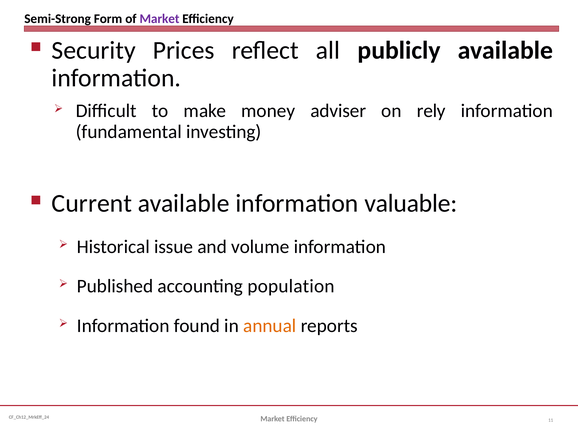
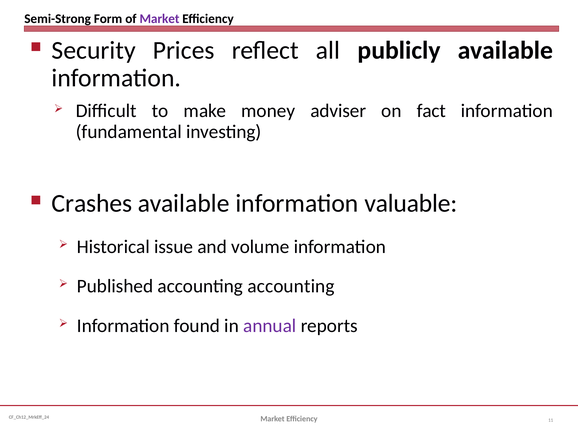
rely: rely -> fact (431, 111)
Current: Current -> Crashes (92, 204)
accounting population: population -> accounting (291, 287)
annual colour: orange -> purple (270, 326)
